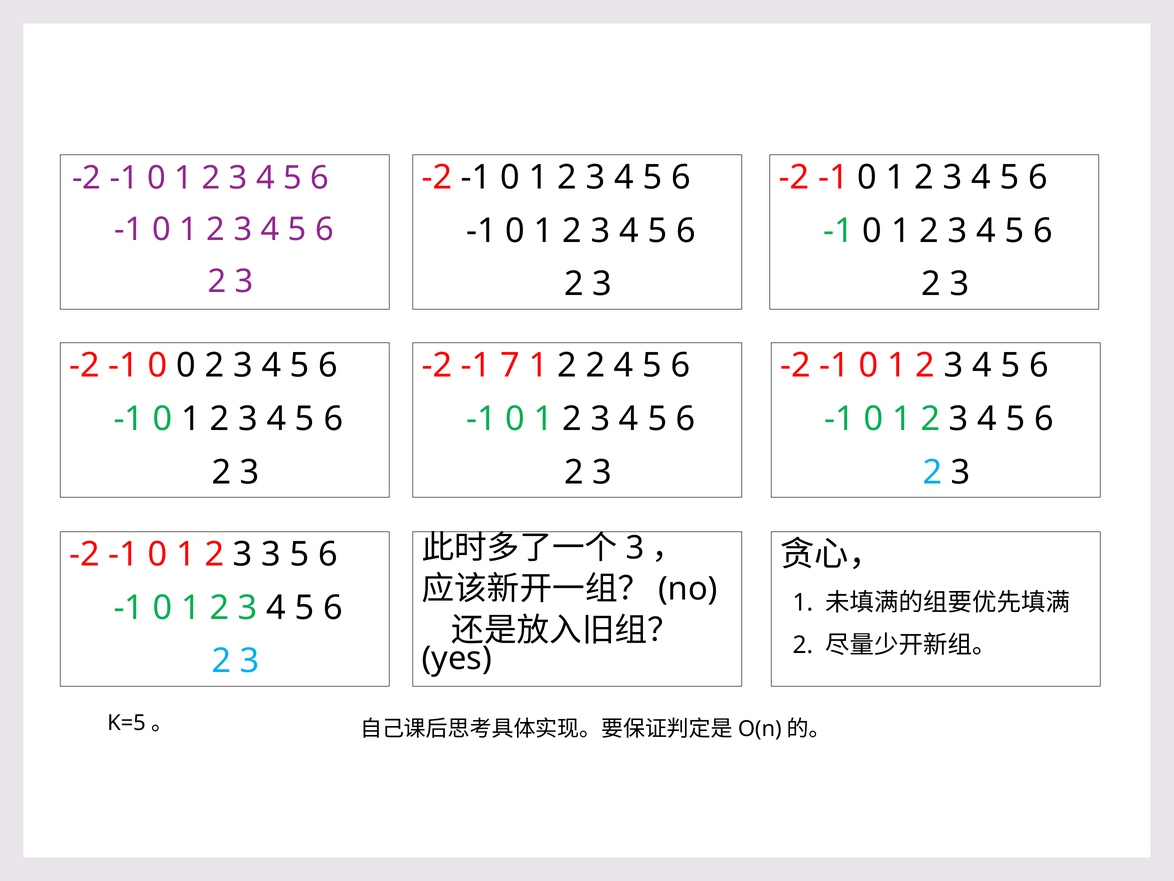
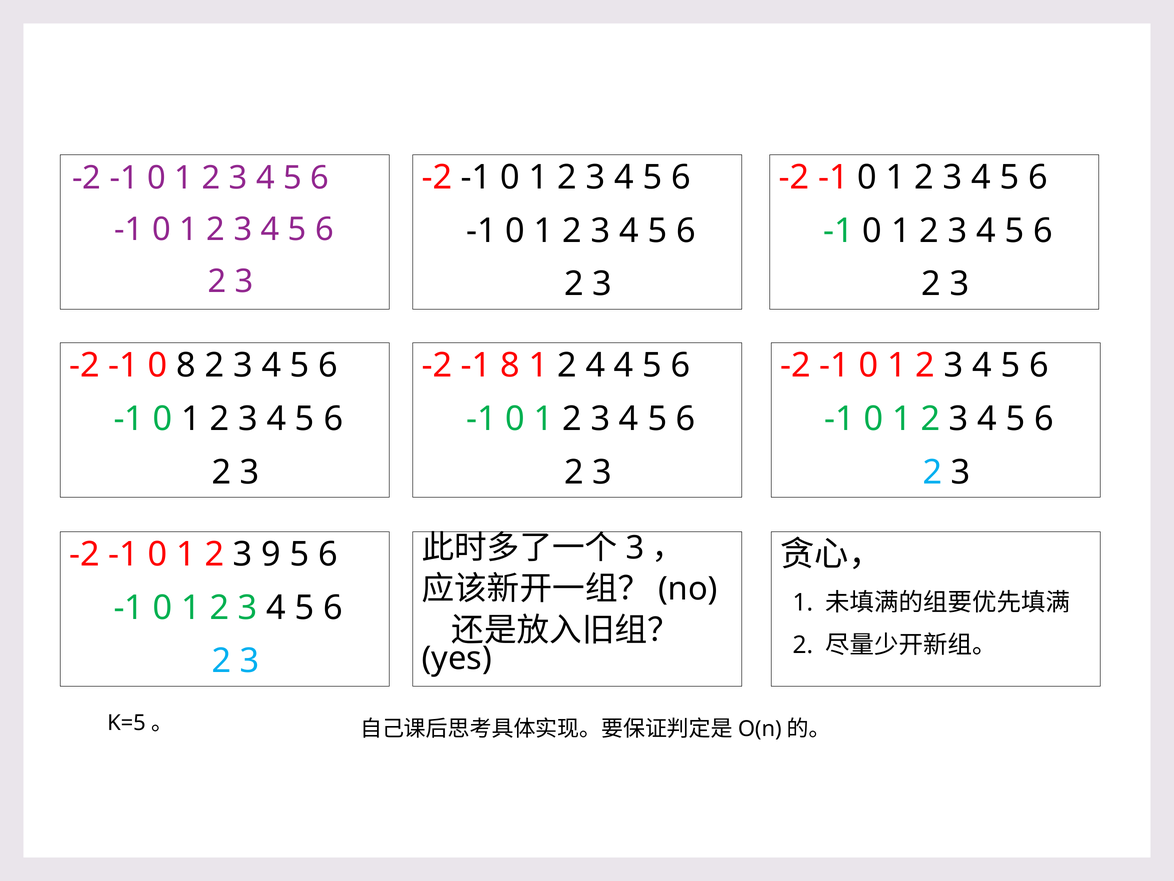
0 0: 0 -> 8 (186, 365)
-1 7: 7 -> 8 (510, 365)
2 2: 2 -> 4 (595, 365)
3 3: 3 -> 9 (271, 554)
